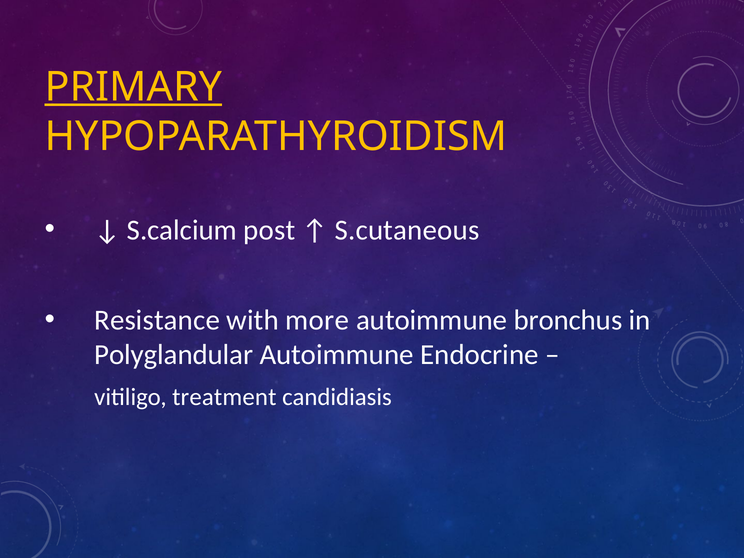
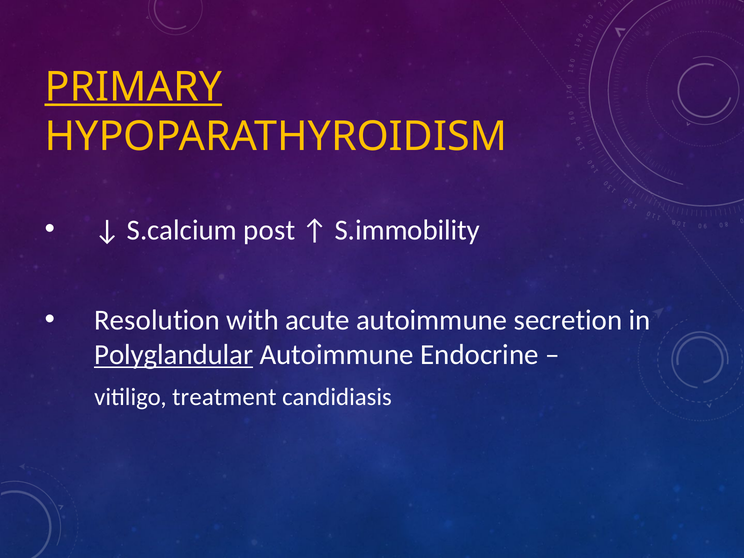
S.cutaneous: S.cutaneous -> S.immobility (407, 230)
Resistance: Resistance -> Resolution (157, 320)
more: more -> acute (318, 320)
bronchus: bronchus -> secretion (568, 320)
Polyglandular underline: none -> present (174, 355)
